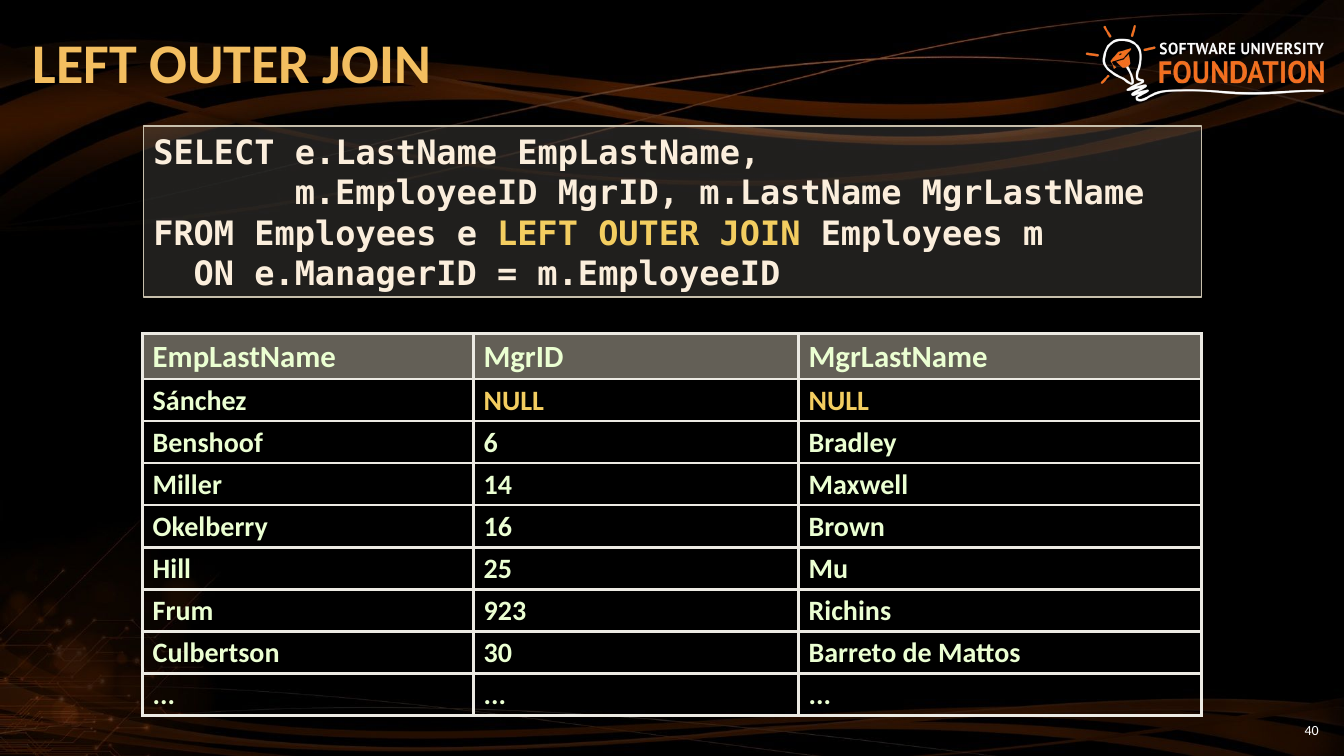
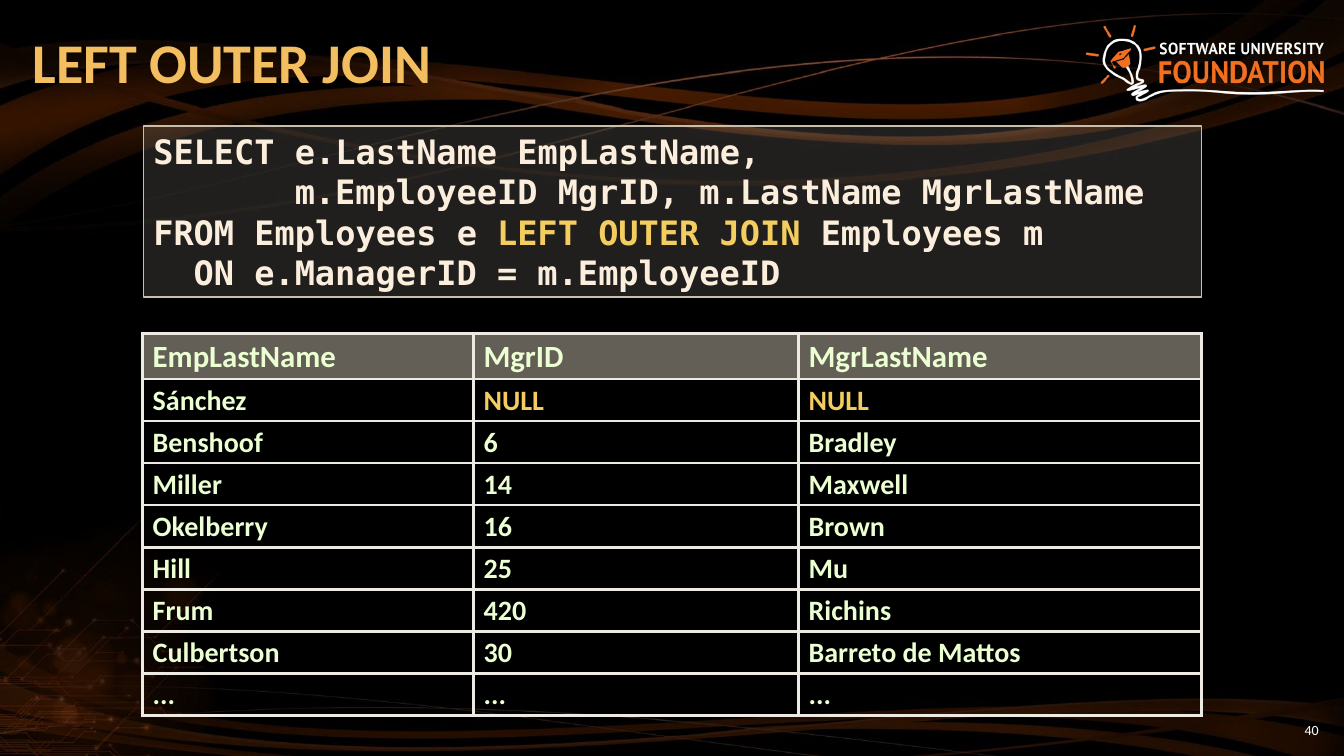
923: 923 -> 420 (505, 611)
